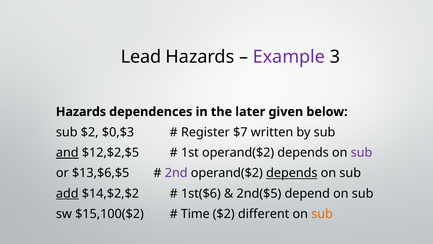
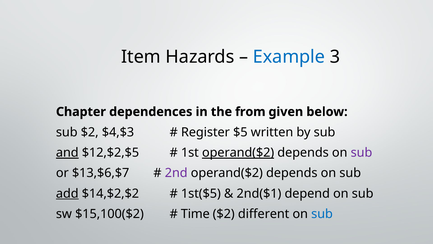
Lead: Lead -> Item (141, 57)
Example colour: purple -> blue (289, 57)
Hazards: Hazards -> Chapter (81, 112)
later: later -> from (250, 112)
$0,$3: $0,$3 -> $4,$3 (118, 132)
$7: $7 -> $5 (240, 132)
operand($2 underline: none -> present (238, 152)
$13,$6,$5: $13,$6,$5 -> $13,$6,$7 (101, 173)
depends underline: present -> none (292, 173)
1st($6: 1st($6 -> 1st($5 (201, 193)
2nd($5: 2nd($5 -> 2nd($1 (259, 193)
sub colour: orange -> blue (322, 214)
